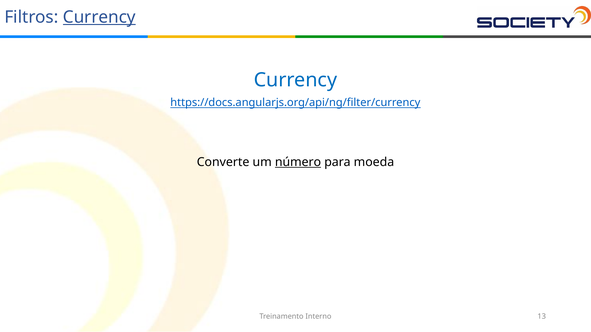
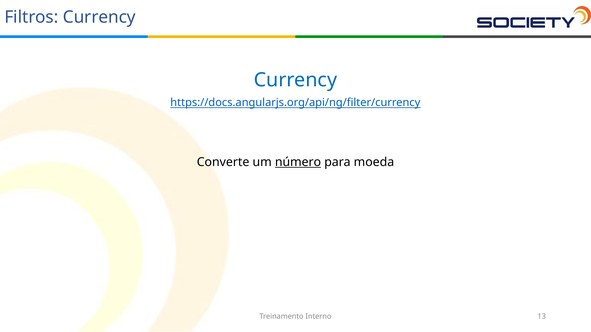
Currency underline: present -> none (99, 17)
